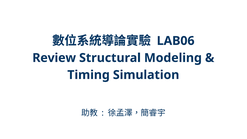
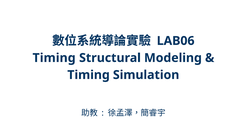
Review: Review -> Timing (54, 58)
